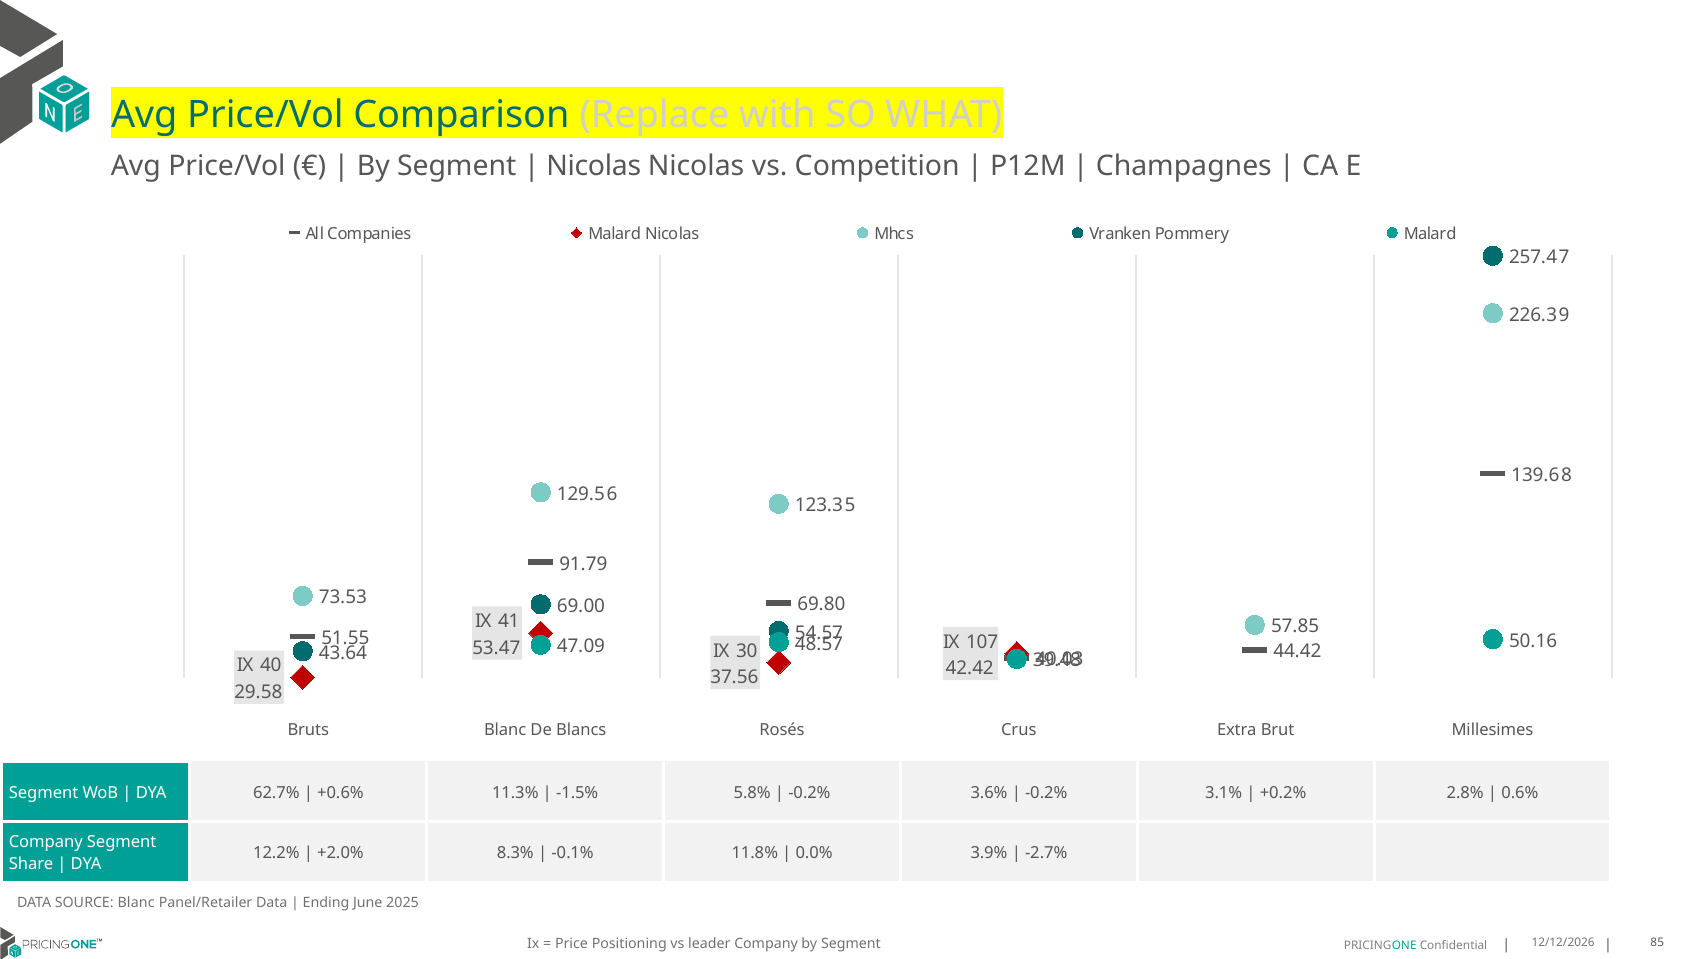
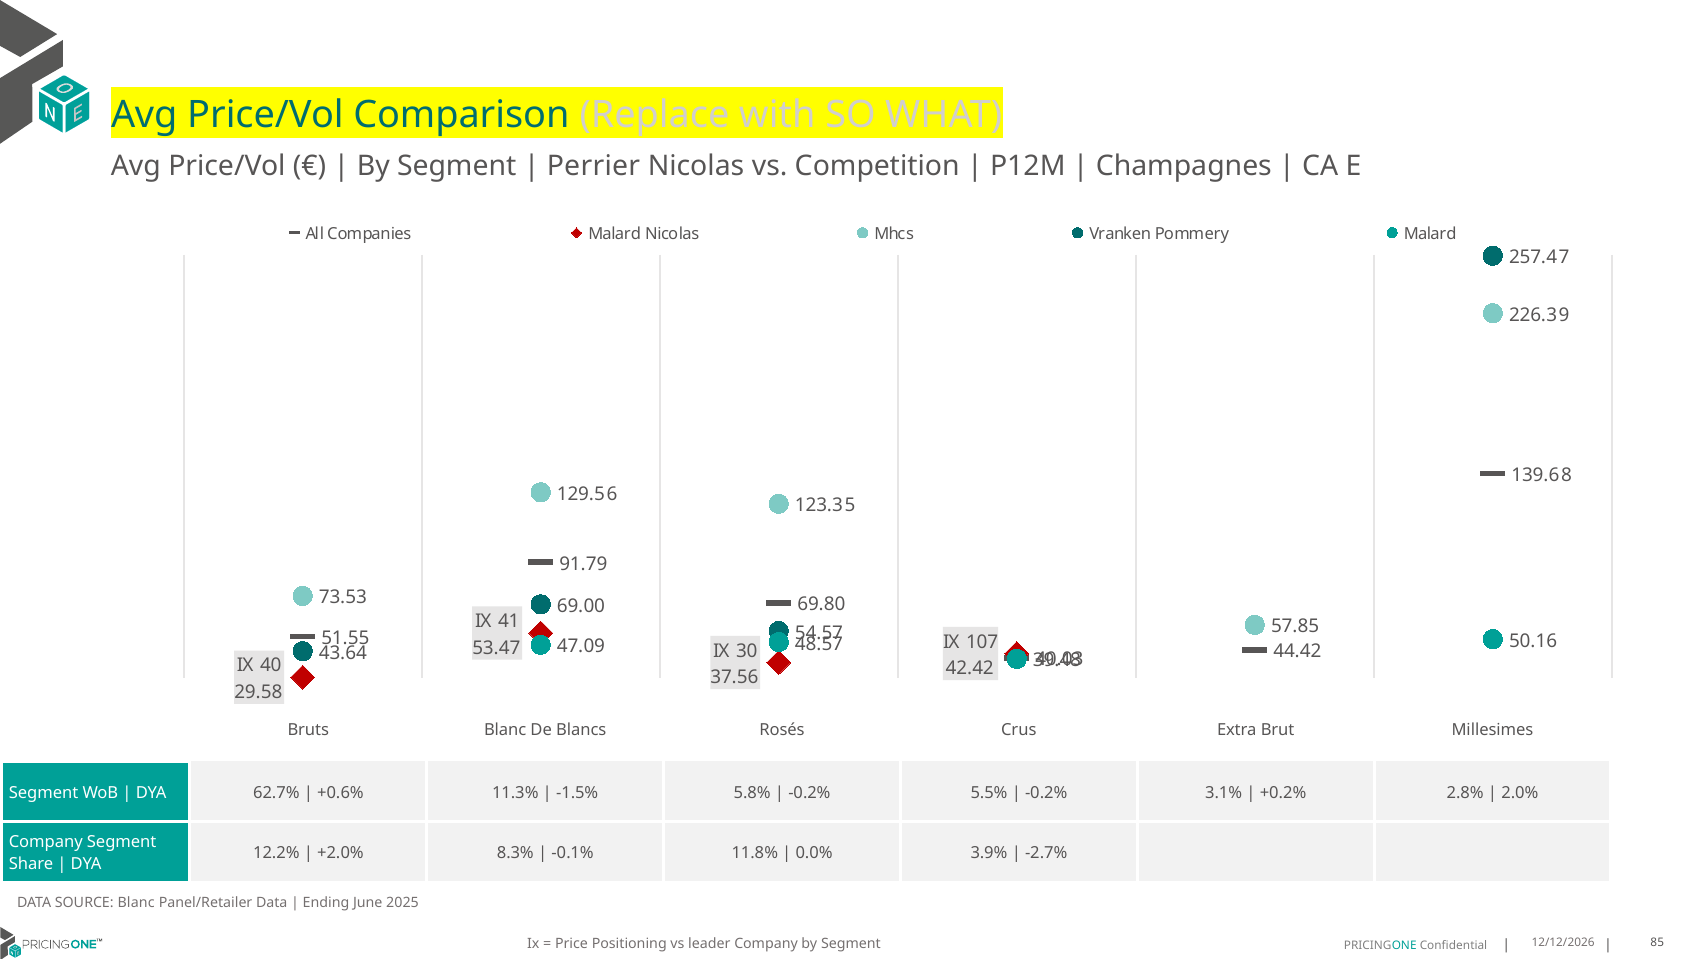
Nicolas: Nicolas -> Perrier (593, 166)
3.6%: 3.6% -> 5.5% (989, 793)
0.6%: 0.6% -> 2.0% (1520, 793)
